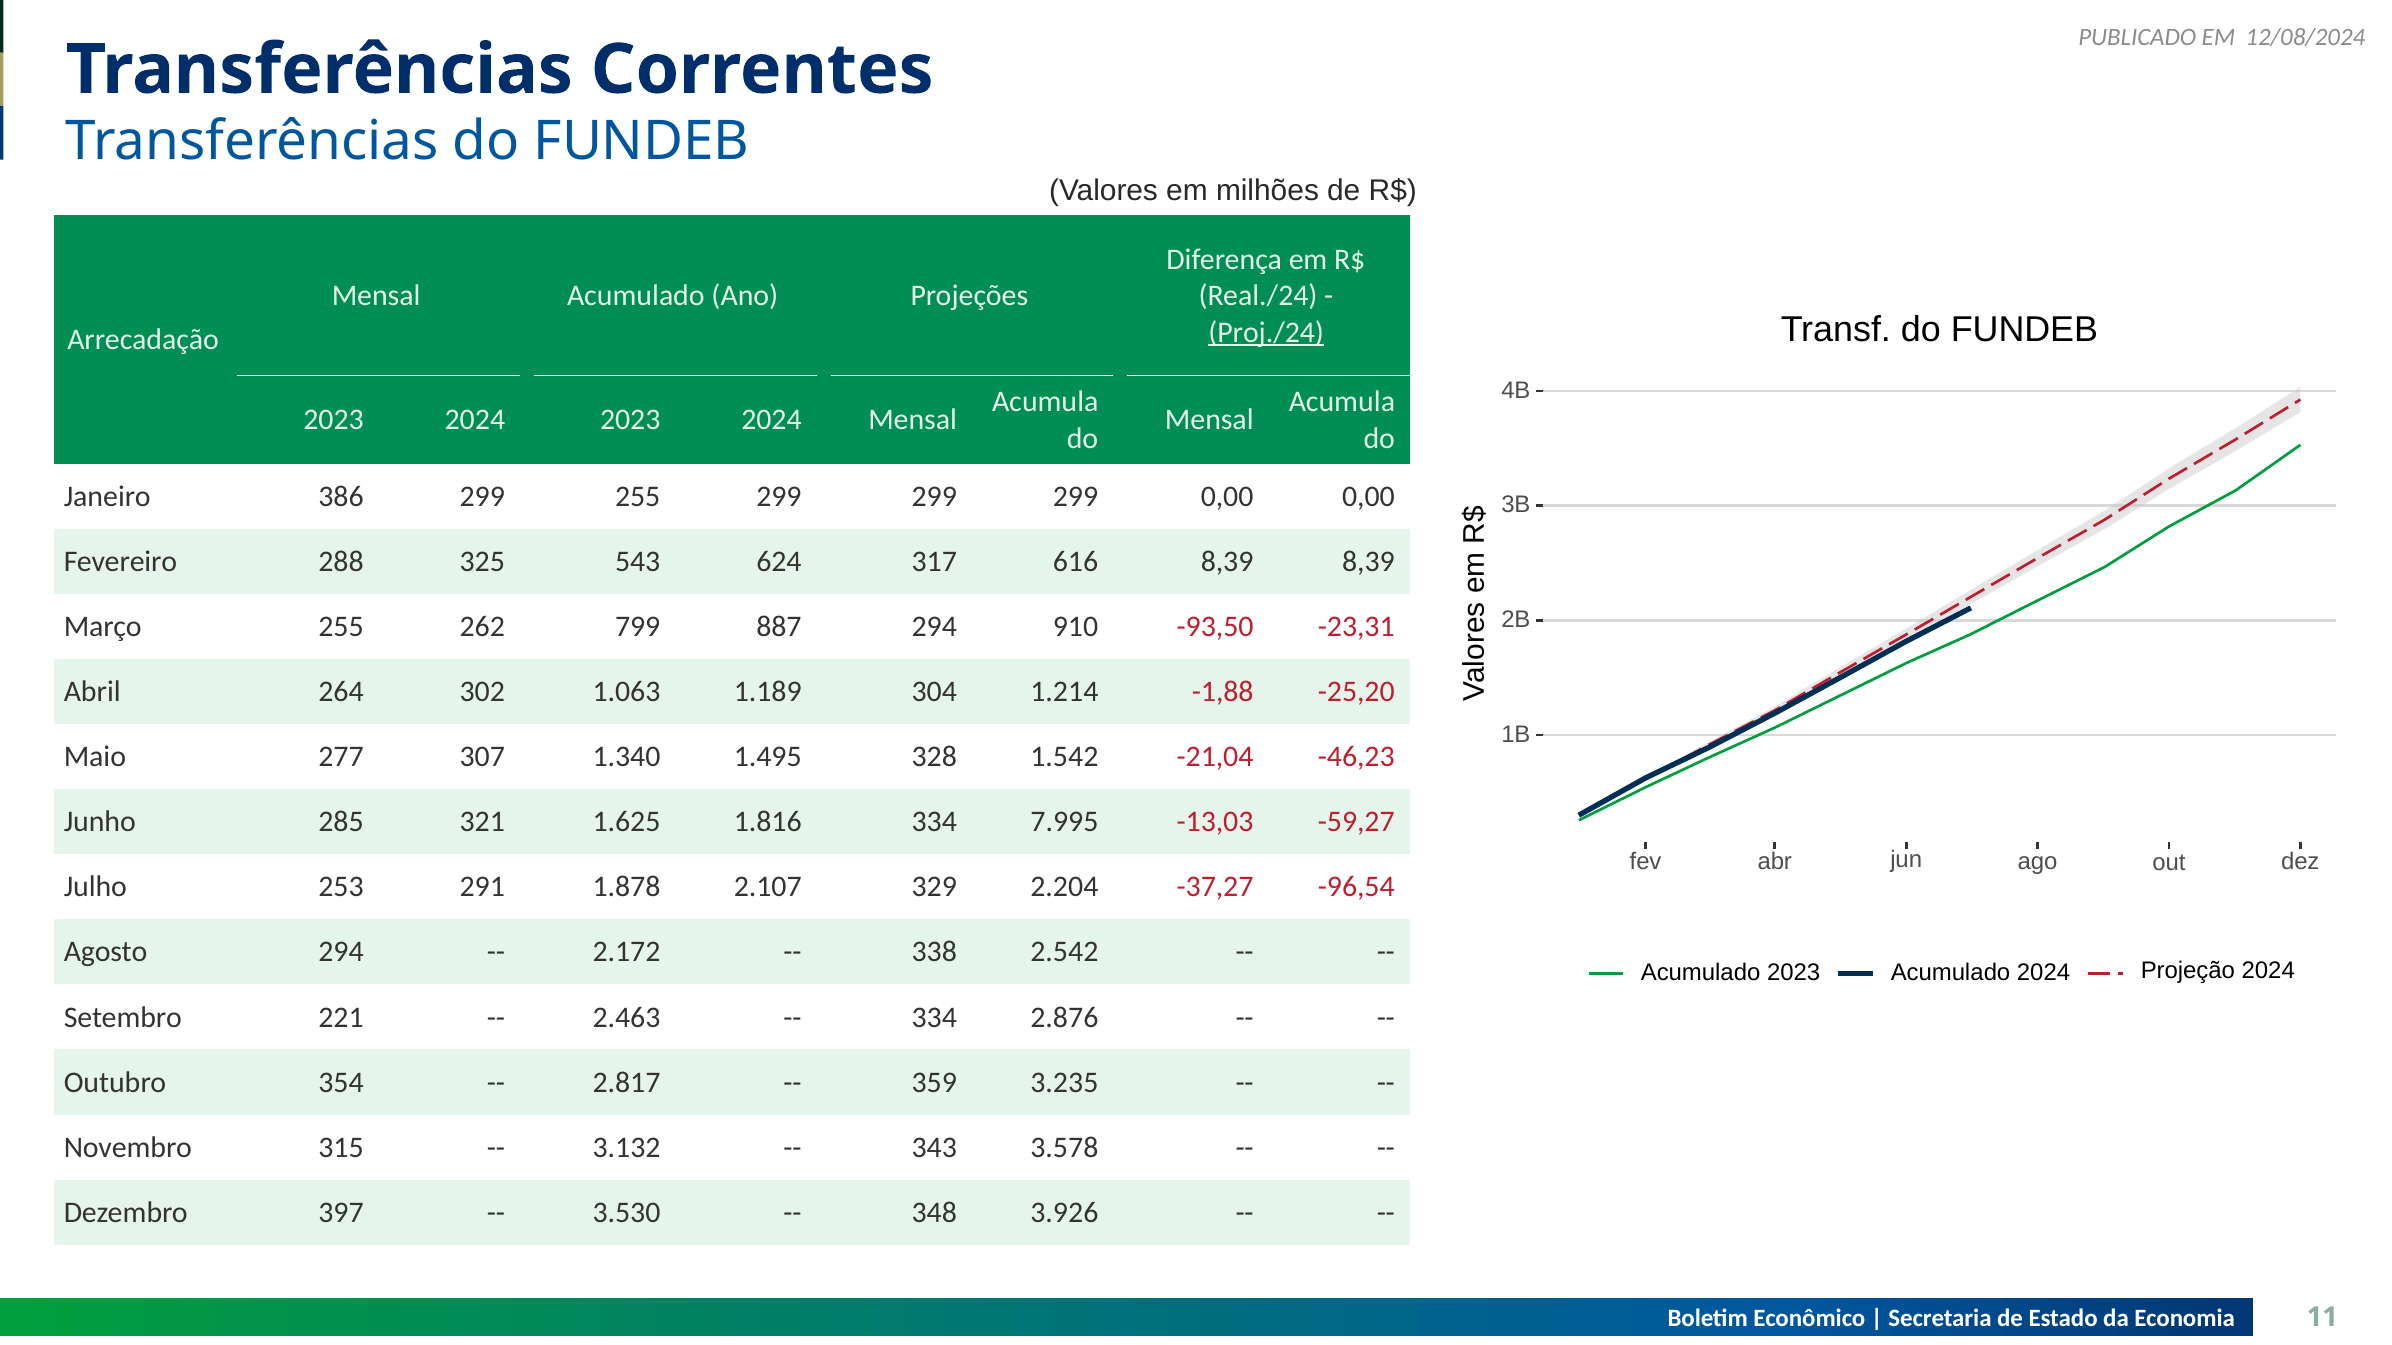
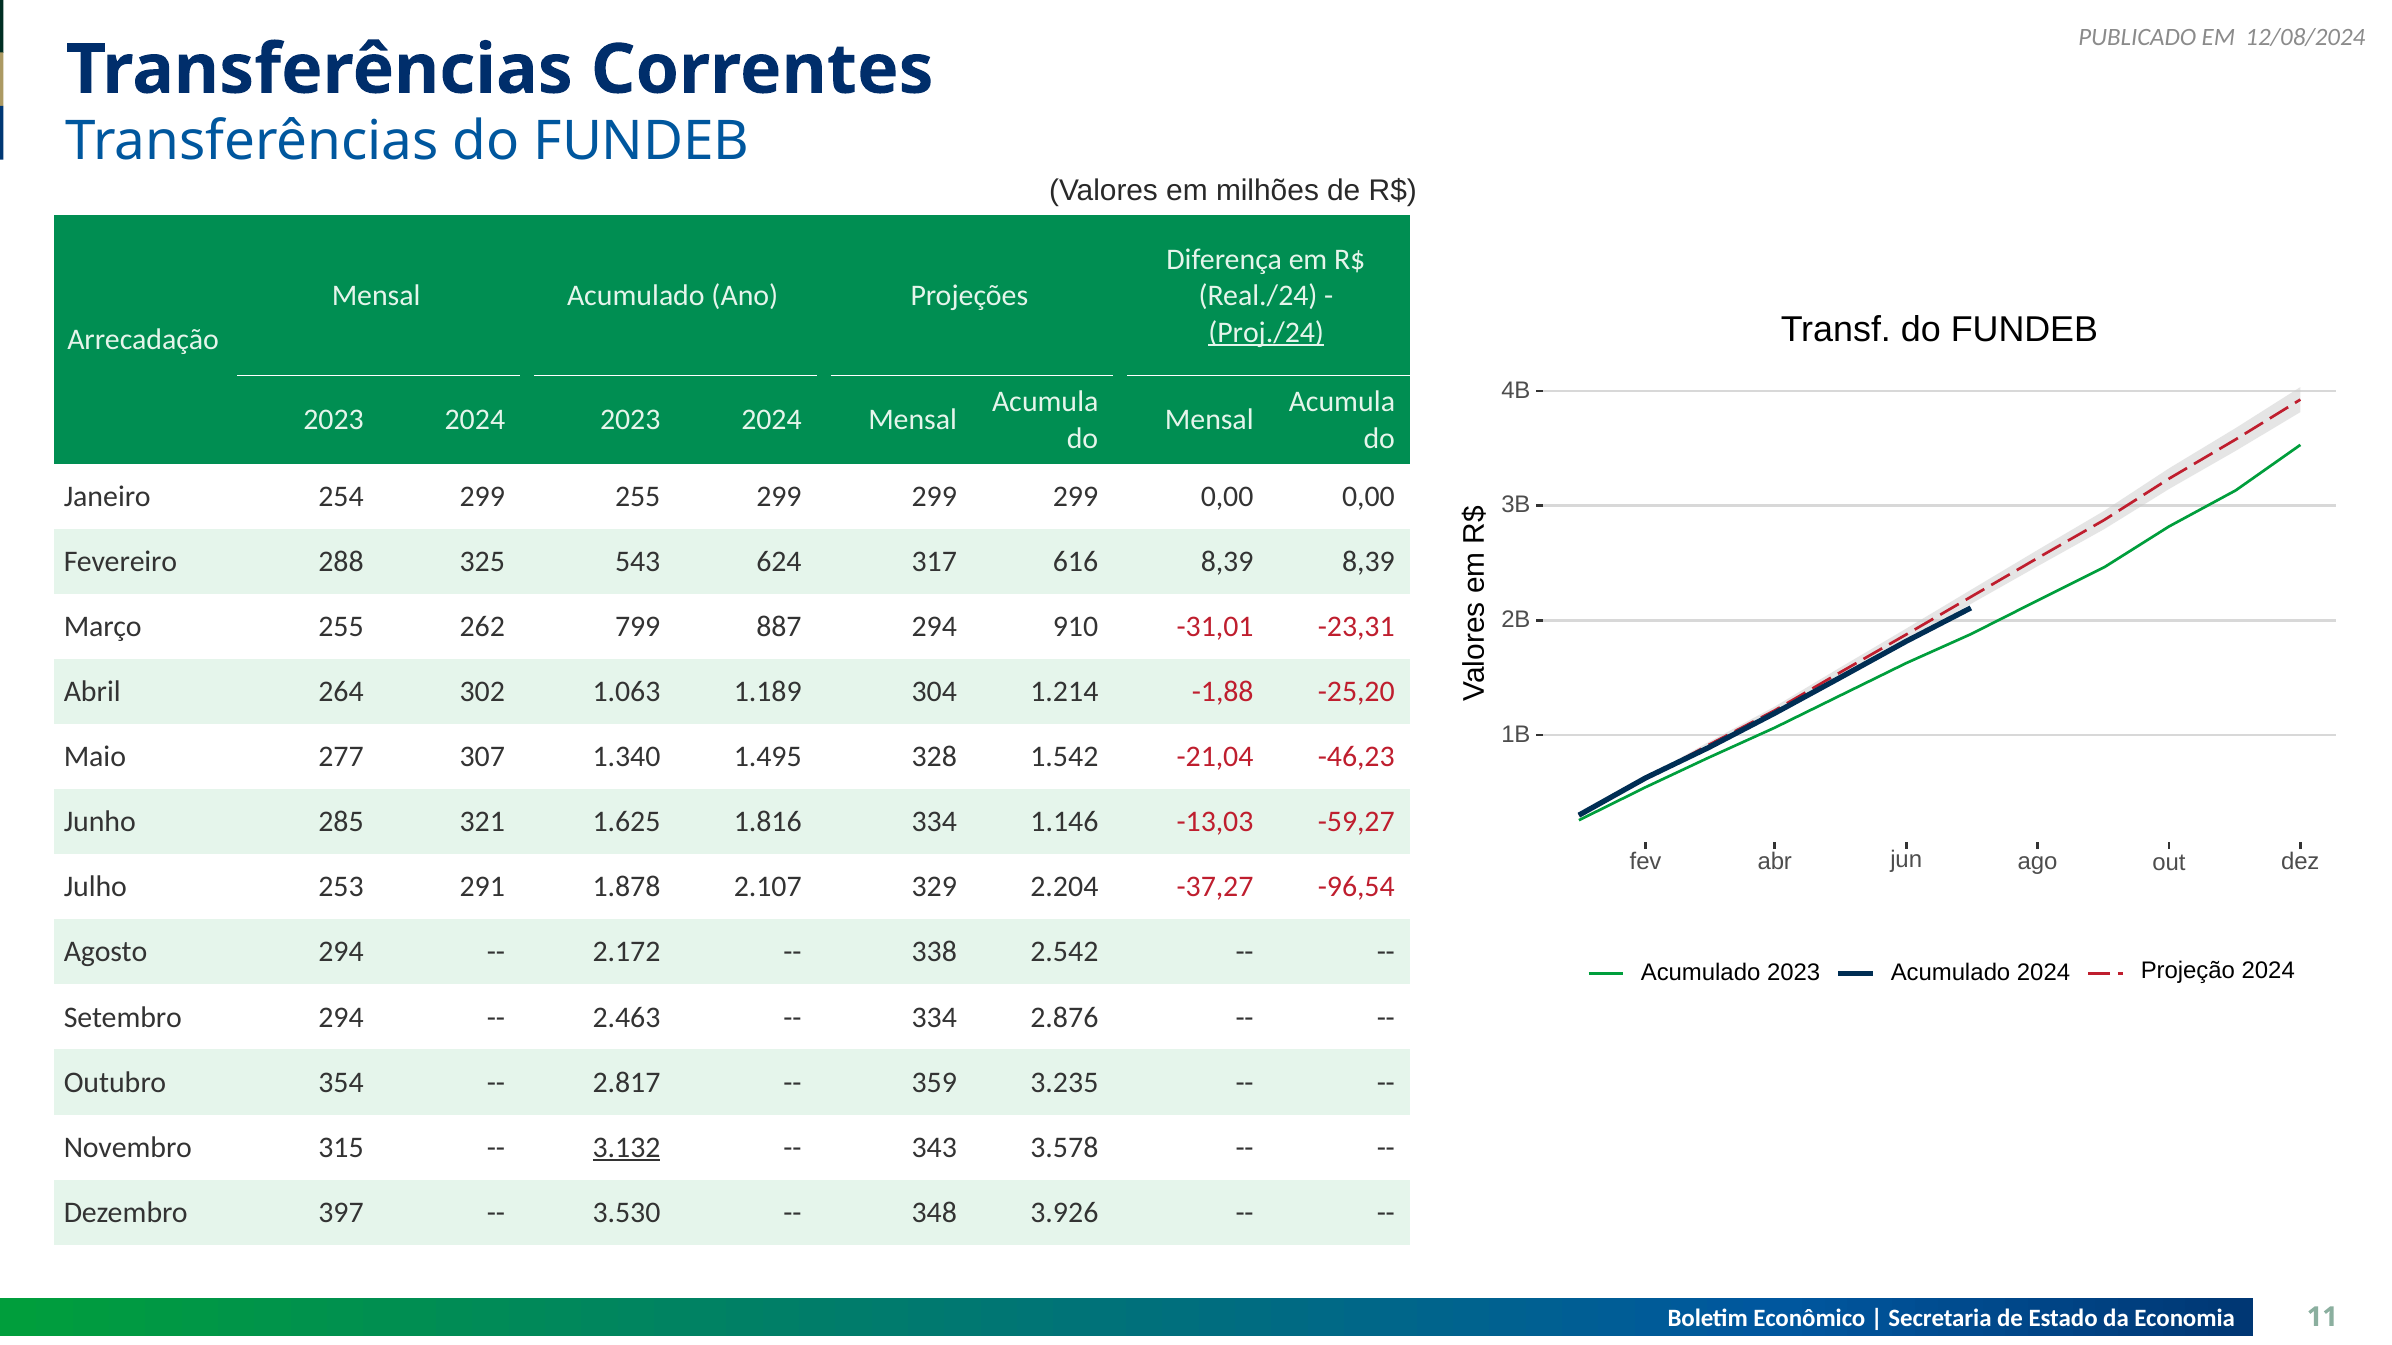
386: 386 -> 254 (341, 497)
-93,50: -93,50 -> -31,01 (1215, 627)
7.995: 7.995 -> 1.146 (1064, 822)
Setembro 221: 221 -> 294 (341, 1018)
3.132 underline: none -> present (627, 1148)
